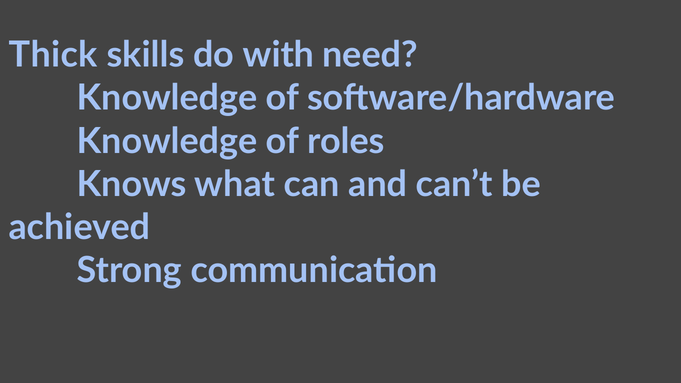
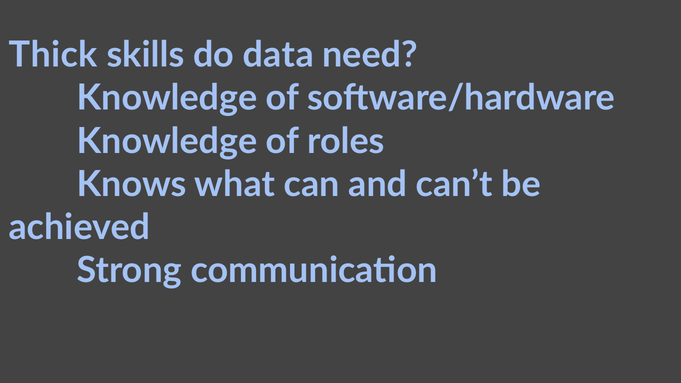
with: with -> data (278, 55)
